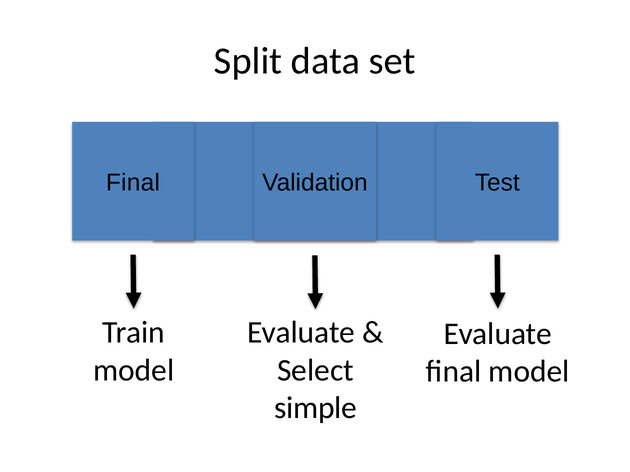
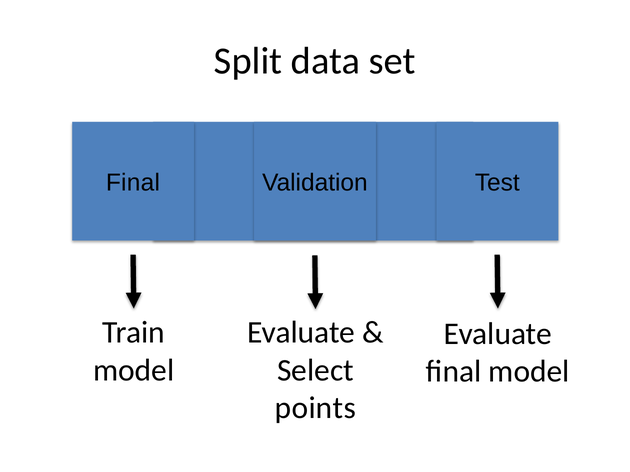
simple: simple -> points (315, 409)
